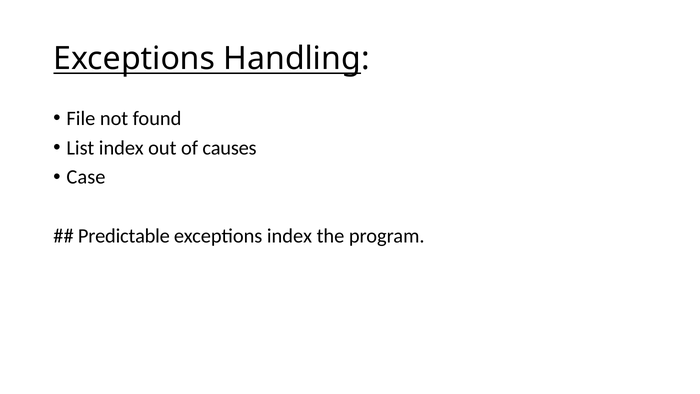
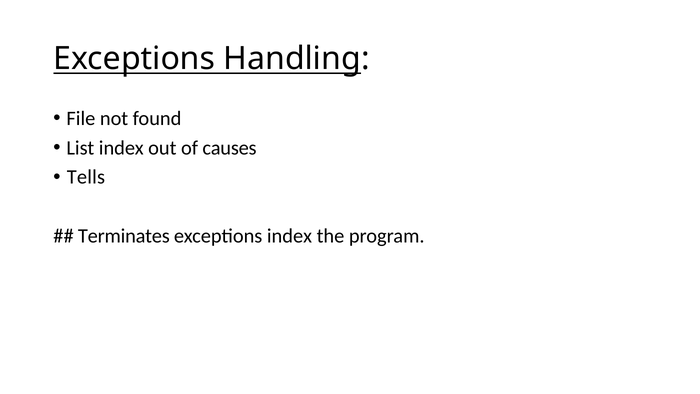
Case: Case -> Tells (86, 177)
Predictable: Predictable -> Terminates (124, 236)
